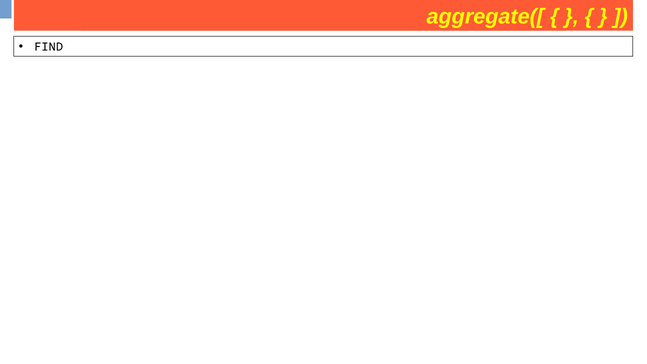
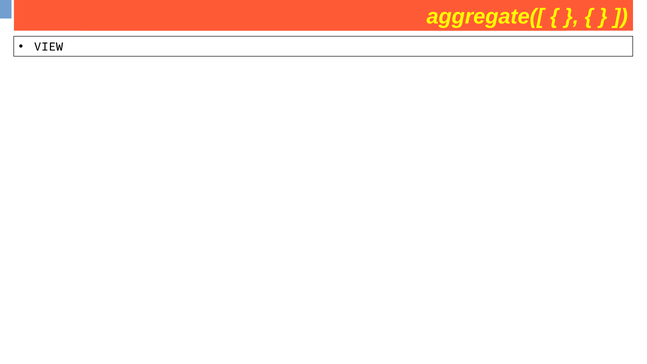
FIND: FIND -> VIEW (49, 47)
